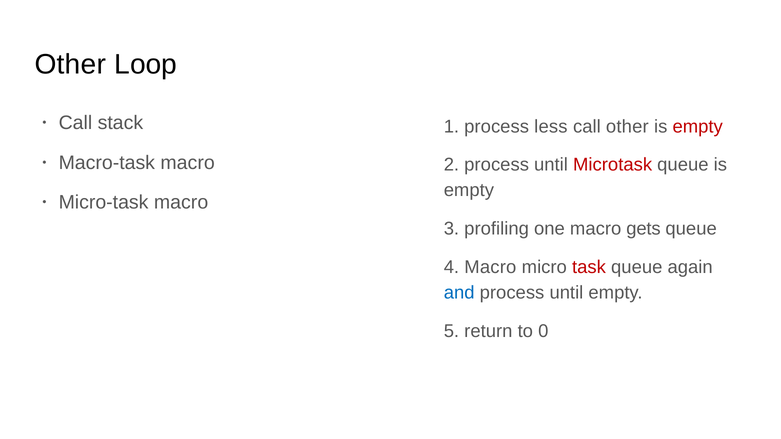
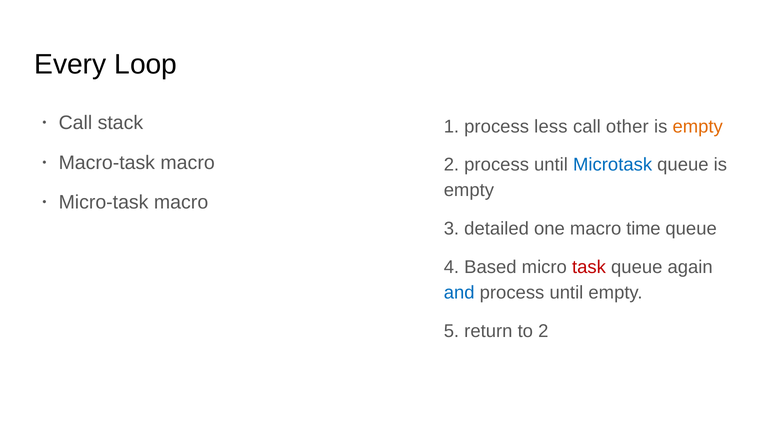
Other: Other -> Every (70, 65)
empty colour: red -> orange (698, 127)
Microtask colour: red -> blue (613, 165)
profiling: profiling -> detailed (497, 229)
gets: gets -> time (643, 229)
4 Macro: Macro -> Based (490, 268)
to 0: 0 -> 2 (543, 331)
